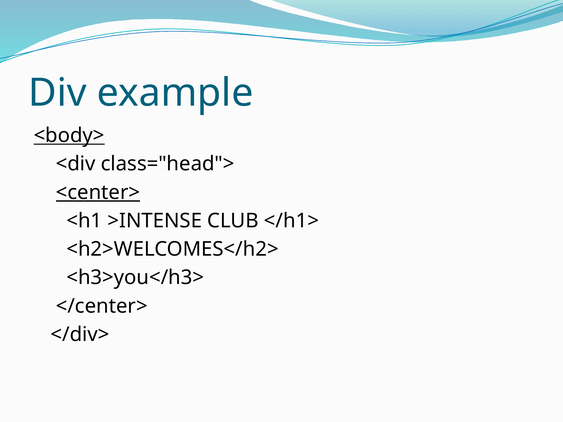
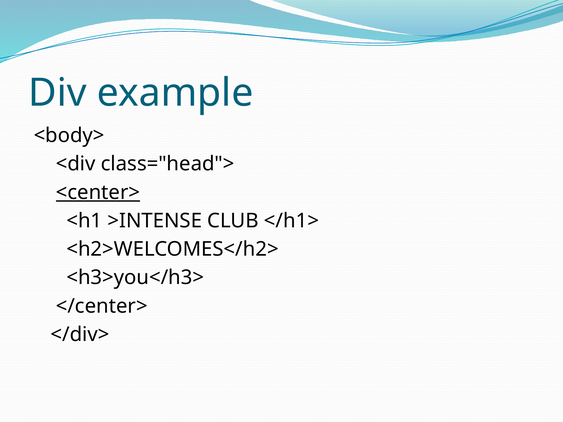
<body> underline: present -> none (69, 136)
